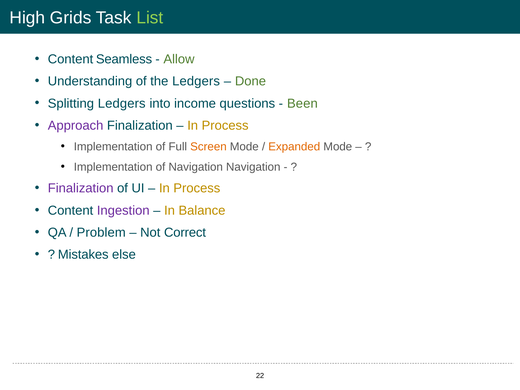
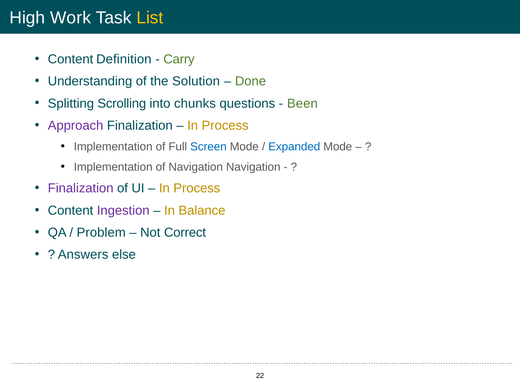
Grids: Grids -> Work (71, 18)
List colour: light green -> yellow (150, 18)
Seamless: Seamless -> Definition (124, 59)
Allow: Allow -> Carry (179, 59)
the Ledgers: Ledgers -> Solution (196, 81)
Splitting Ledgers: Ledgers -> Scrolling (122, 103)
income: income -> chunks (195, 103)
Screen colour: orange -> blue (208, 147)
Expanded colour: orange -> blue (294, 147)
Mistakes: Mistakes -> Answers (83, 255)
